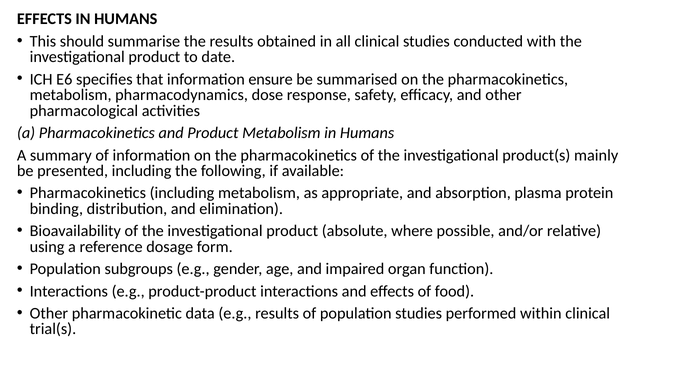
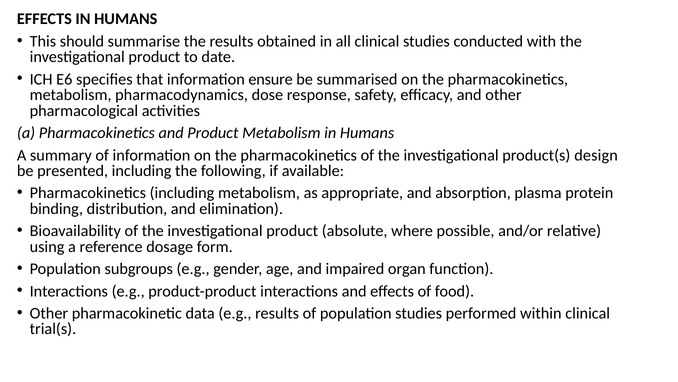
mainly: mainly -> design (596, 155)
